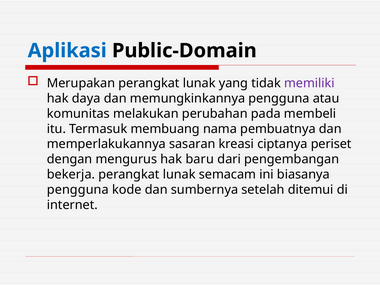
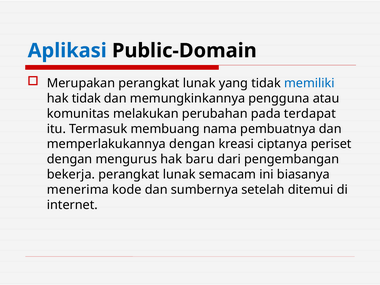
memiliki colour: purple -> blue (309, 83)
hak daya: daya -> tidak (86, 98)
membeli: membeli -> terdapat (310, 114)
memperlakukannya sasaran: sasaran -> dengan (192, 144)
pengguna: pengguna -> menerima (78, 190)
